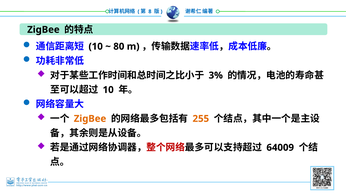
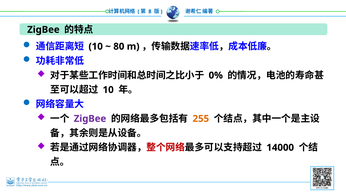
3%: 3% -> 0% (216, 75)
ZigBee colour: orange -> purple (90, 118)
64009: 64009 -> 14000 (280, 147)
